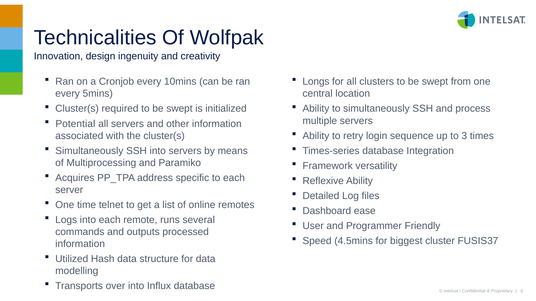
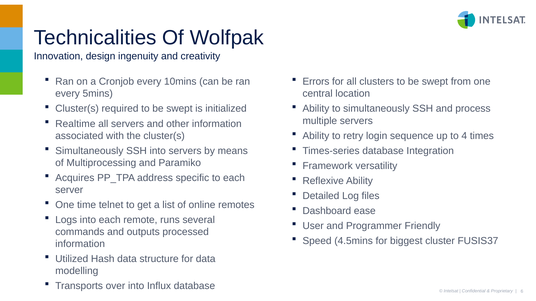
Longs: Longs -> Errors (316, 82)
Potential: Potential -> Realtime (75, 124)
3: 3 -> 4 (464, 136)
